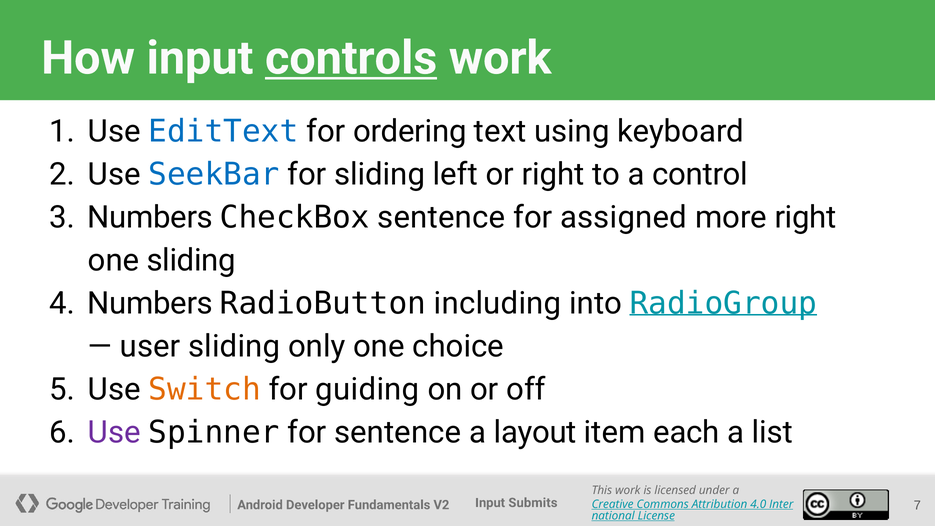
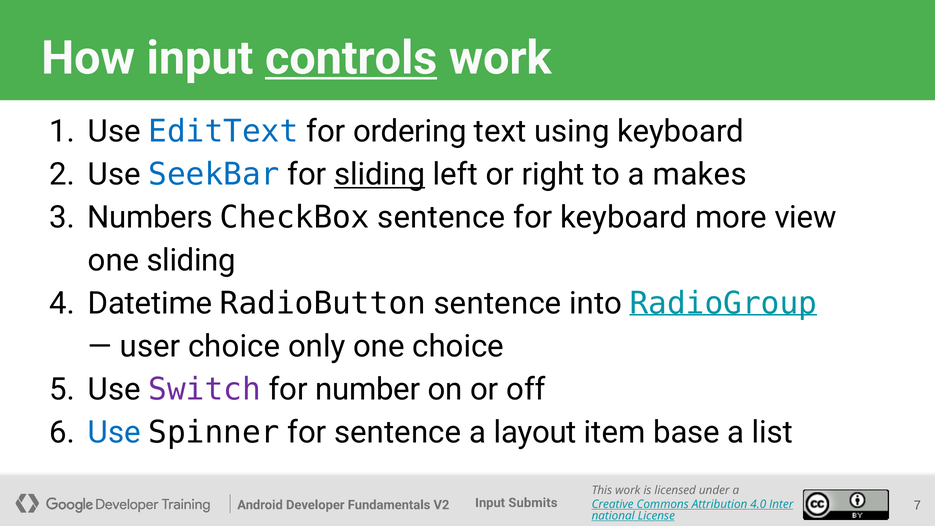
sliding underline: none -> present (380, 174)
control: control -> makes (700, 174)
for assigned: assigned -> keyboard (624, 217)
more right: right -> view (806, 217)
Numbers: Numbers -> Datetime (150, 303)
RadioButton including: including -> sentence (498, 303)
user sliding: sliding -> choice (234, 346)
Switch colour: orange -> purple (205, 389)
guiding: guiding -> number (368, 389)
Use colour: purple -> blue (114, 432)
each: each -> base (686, 432)
